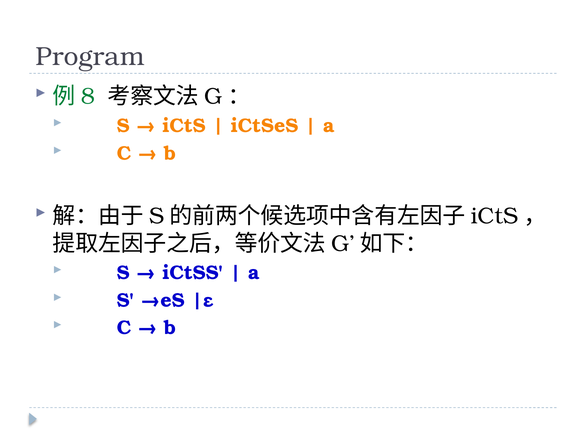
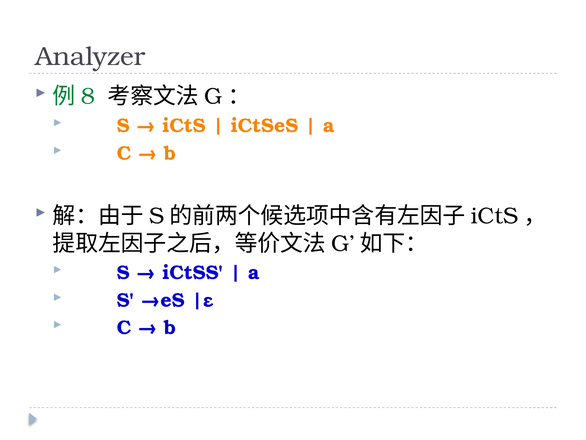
Program: Program -> Analyzer (90, 56)
